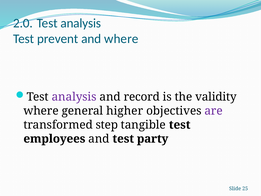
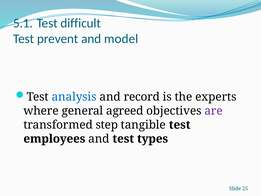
2.0: 2.0 -> 5.1 (23, 23)
analysis: analysis -> difficult (81, 23)
and where: where -> model (121, 39)
analysis colour: purple -> blue (74, 97)
validity: validity -> experts (216, 97)
higher: higher -> agreed (125, 111)
party: party -> types (153, 139)
